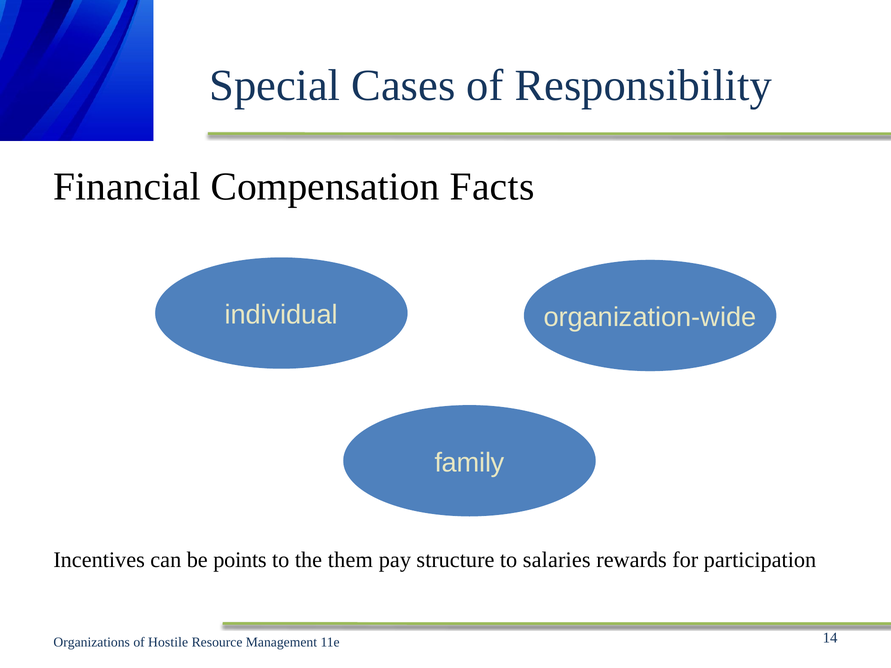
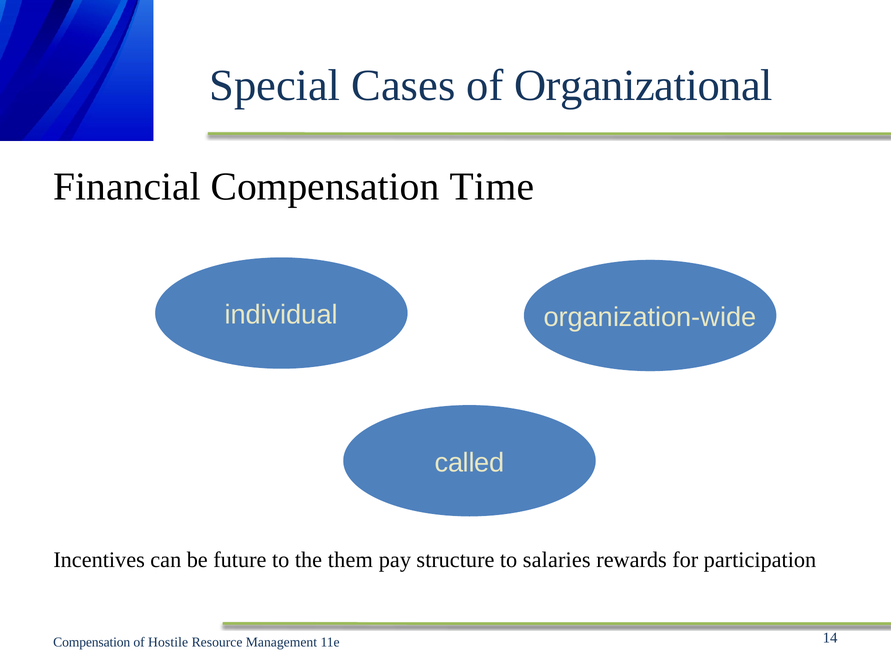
Responsibility: Responsibility -> Organizational (644, 86)
Facts: Facts -> Time (492, 187)
family: family -> called (470, 463)
points: points -> future (240, 560)
Organizations: Organizations -> Compensation (92, 642)
